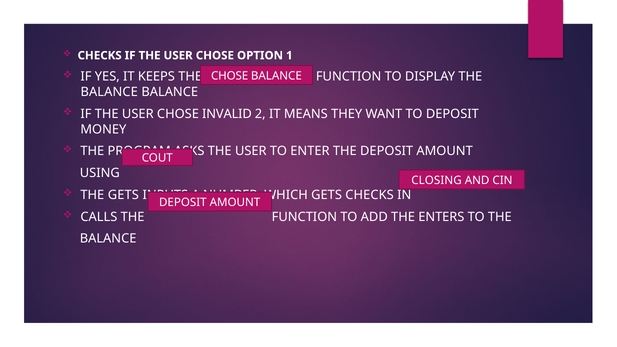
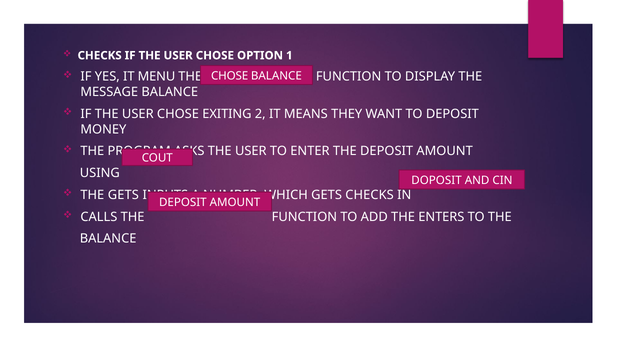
KEEPS: KEEPS -> MENU (156, 77)
BALANCE: BALANCE -> MESSAGE (109, 92)
INVALID: INVALID -> EXITING (227, 114)
CLOSING: CLOSING -> DOPOSIT (437, 180)
